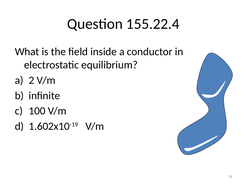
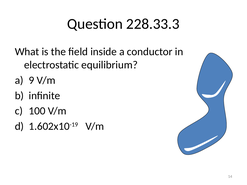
155.22.4: 155.22.4 -> 228.33.3 (153, 24)
2: 2 -> 9 (31, 80)
